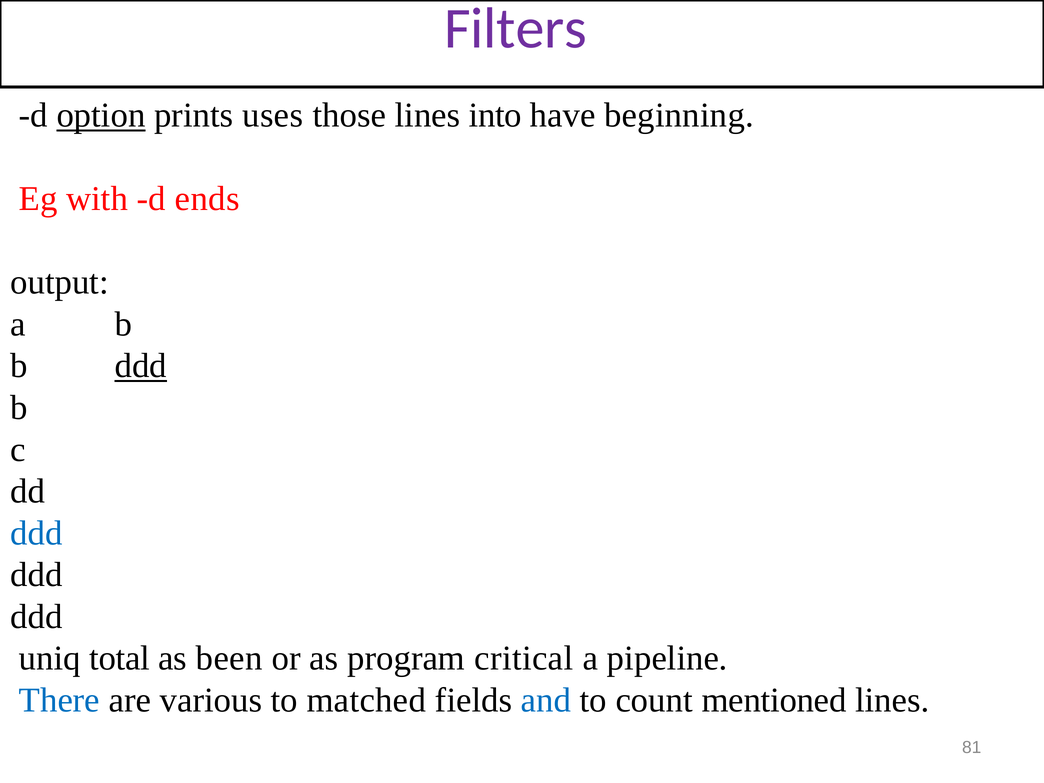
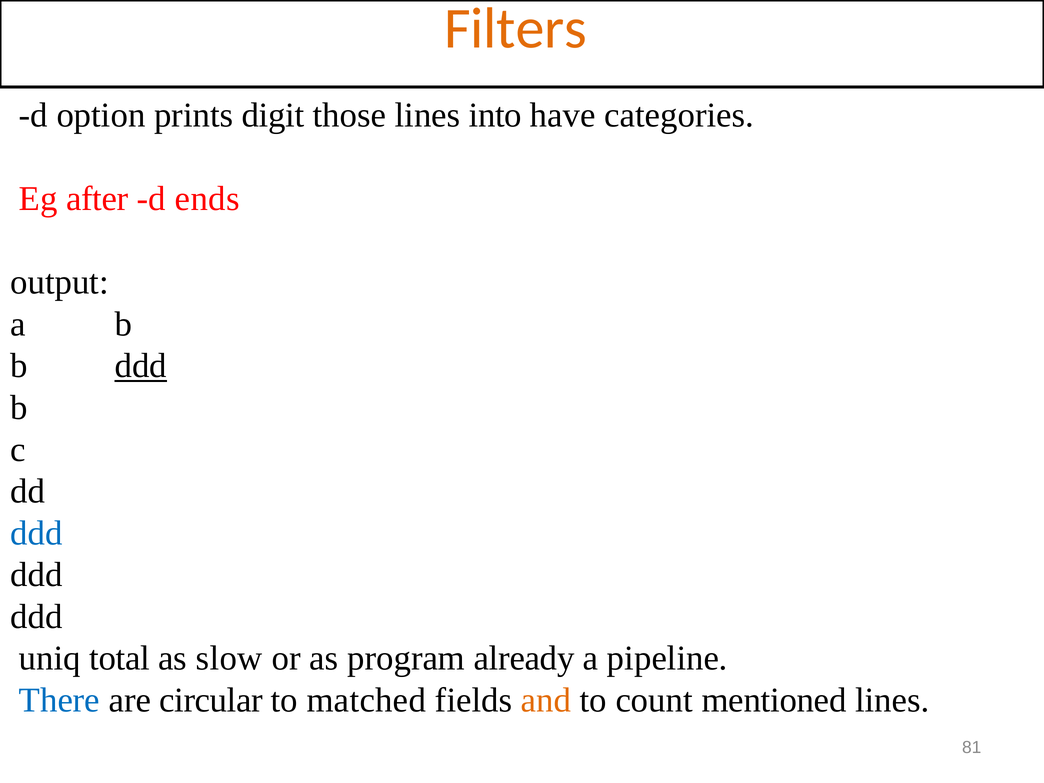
Filters colour: purple -> orange (515, 28)
option underline: present -> none (101, 115)
uses: uses -> digit (273, 115)
beginning: beginning -> categories (679, 115)
with: with -> after (97, 199)
been: been -> slow (229, 658)
critical: critical -> already (524, 658)
various: various -> circular (211, 700)
and colour: blue -> orange (546, 700)
